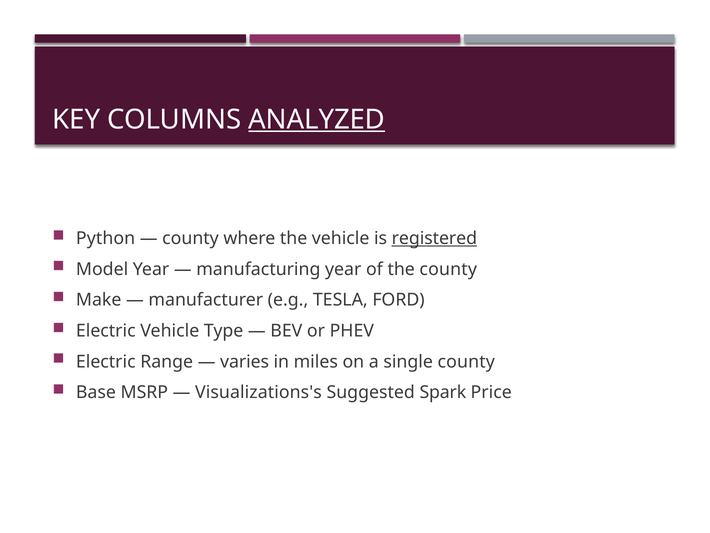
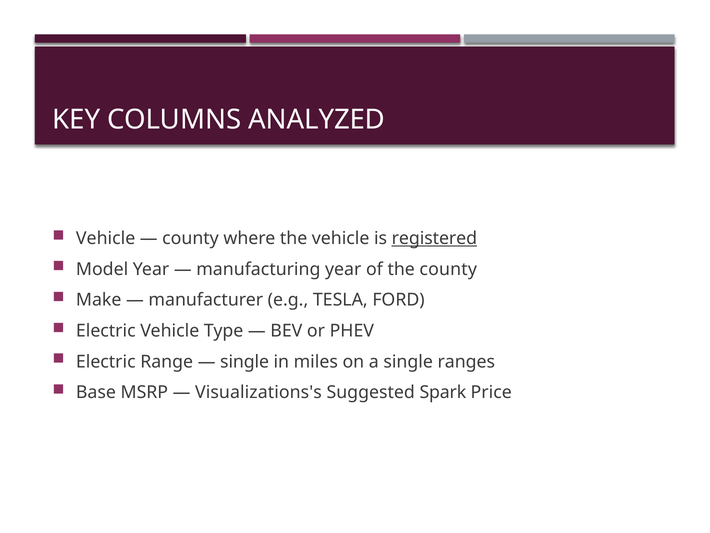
ANALYZED underline: present -> none (317, 119)
Python: Python -> Vehicle (106, 238)
varies: varies -> single (245, 361)
single county: county -> ranges (466, 361)
